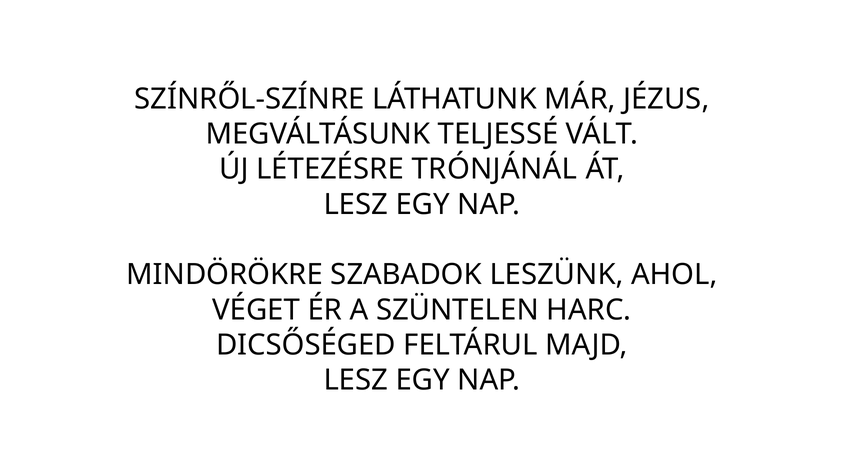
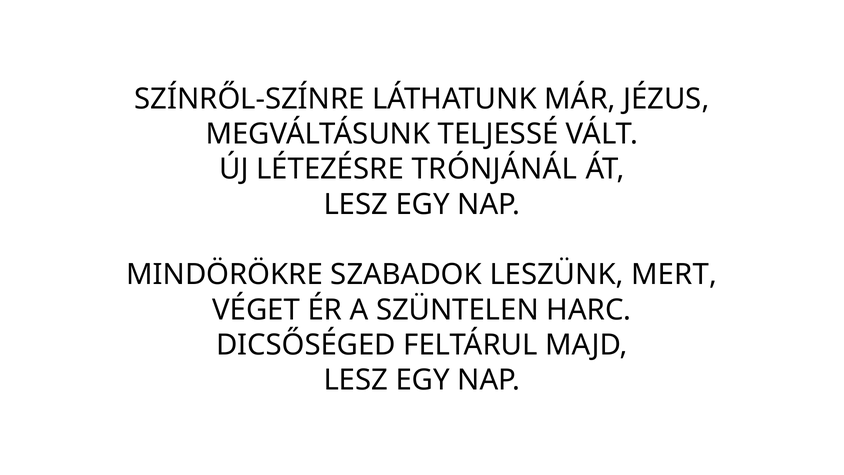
AHOL: AHOL -> MERT (674, 275)
